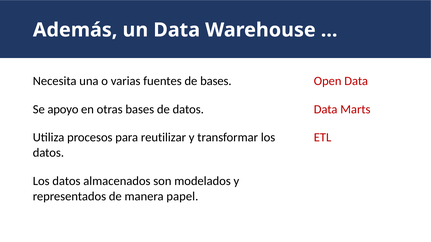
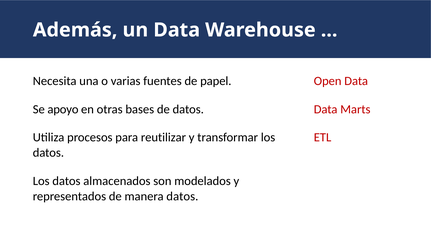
de bases: bases -> papel (216, 81)
manera papel: papel -> datos (182, 197)
